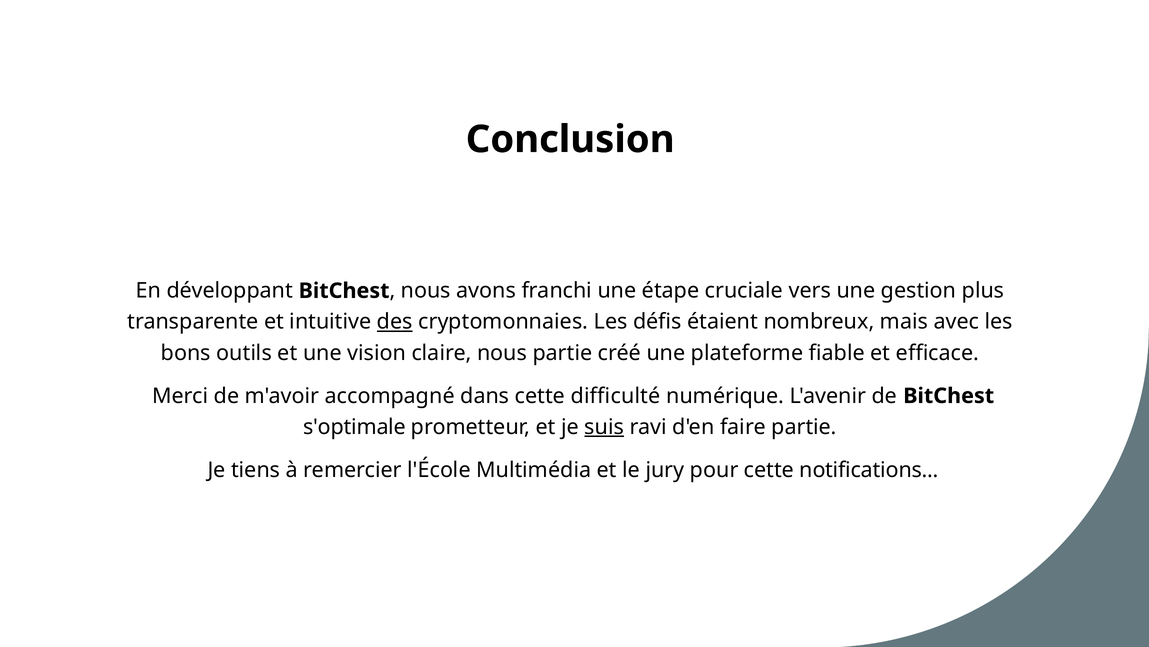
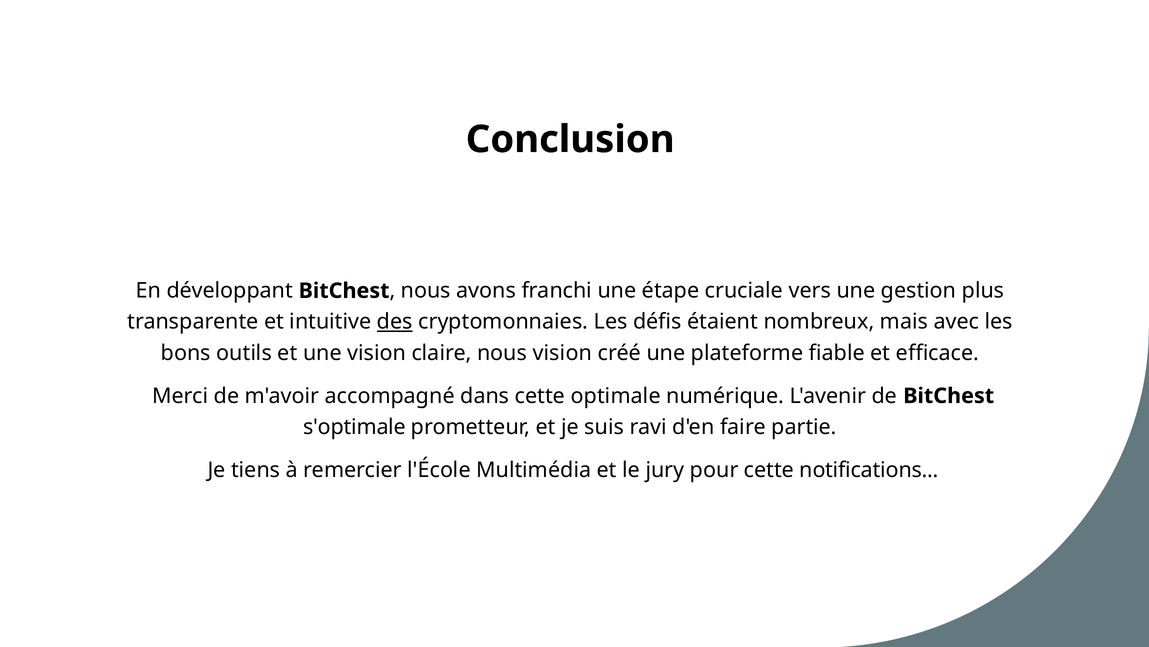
nous partie: partie -> vision (562, 353)
difficulté: difficulté -> optimale (616, 395)
suis underline: present -> none (604, 427)
